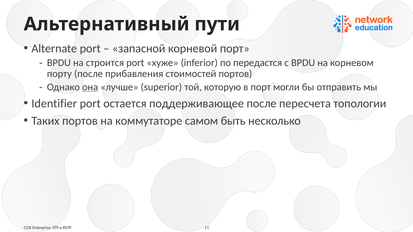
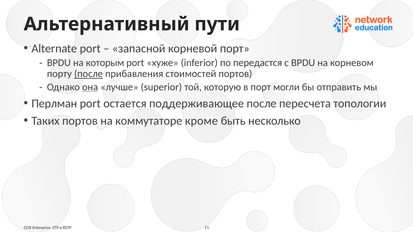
строится: строится -> которым (105, 63)
после underline: none -> present (88, 74)
Identifier: Identifier -> Перлман (54, 104)
самом: самом -> кроме (201, 121)
